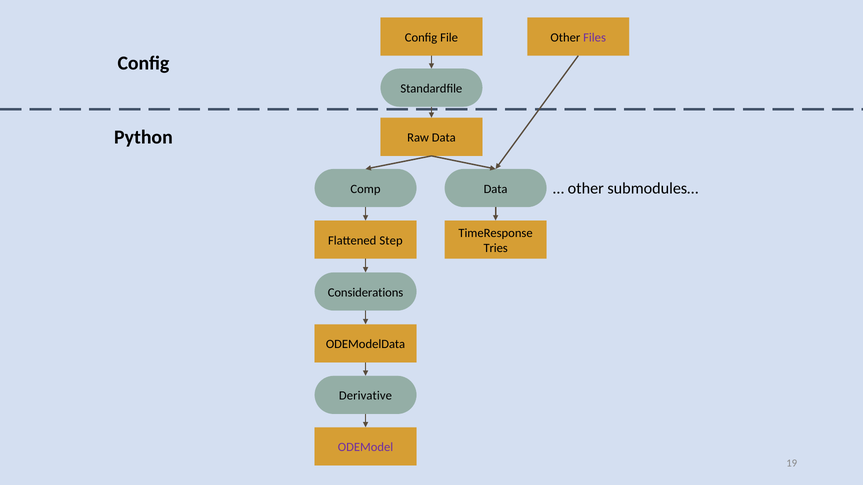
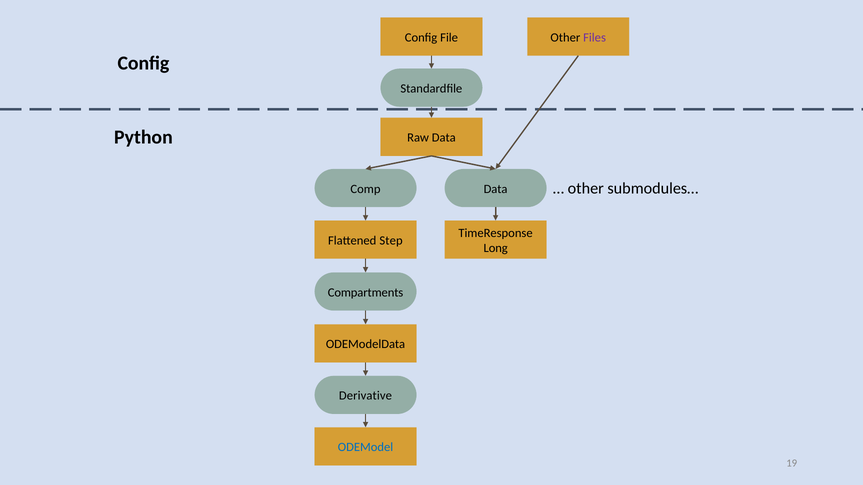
Tries: Tries -> Long (496, 248)
Considerations: Considerations -> Compartments (366, 293)
ODEModel colour: purple -> blue (366, 448)
